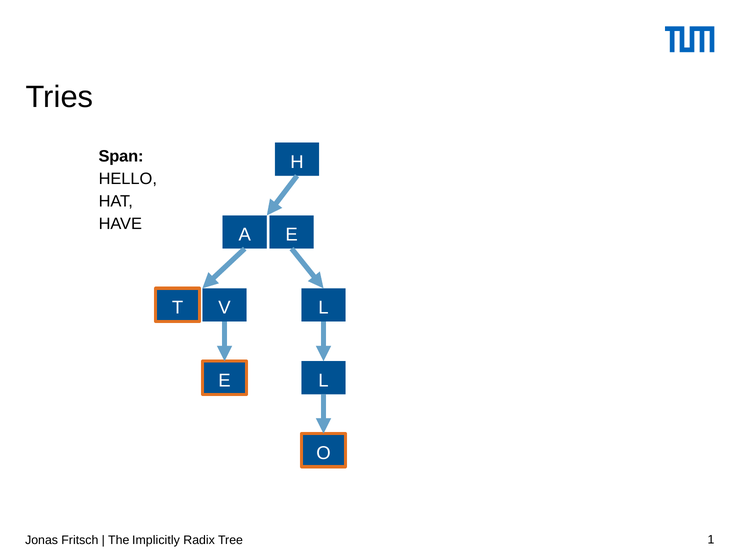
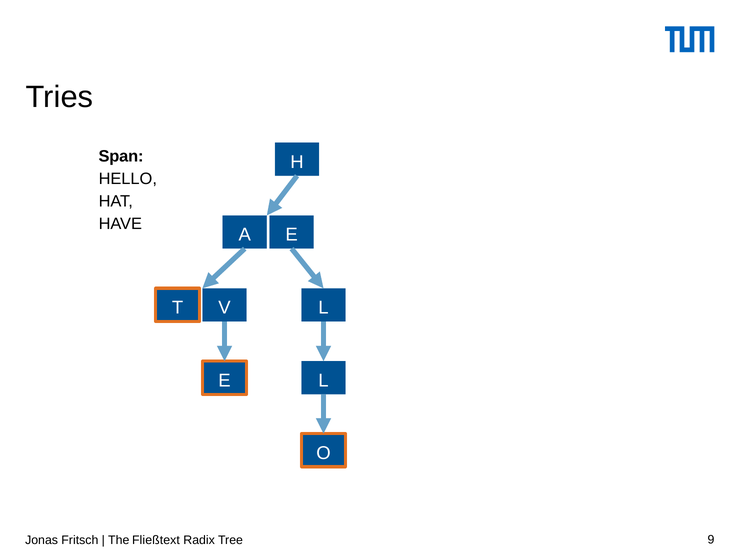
Implicitly: Implicitly -> Fließtext (156, 540)
1: 1 -> 9 (711, 539)
